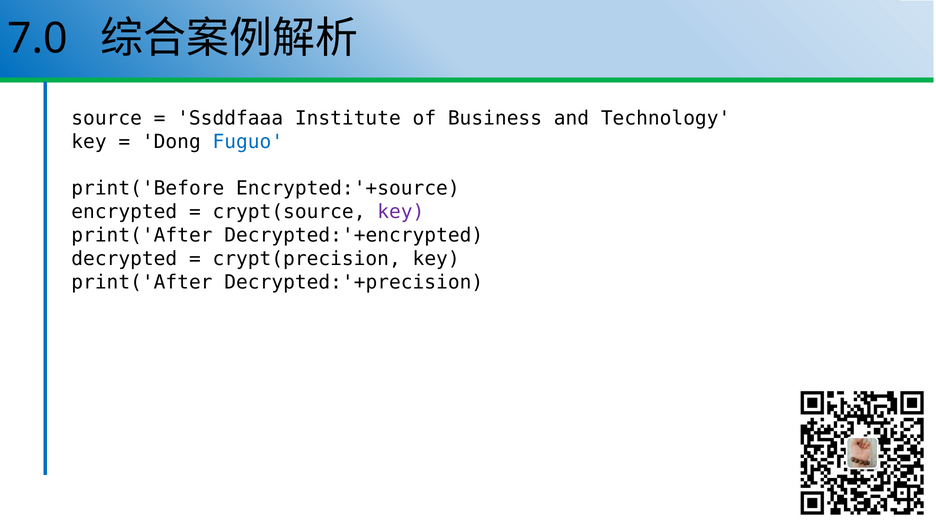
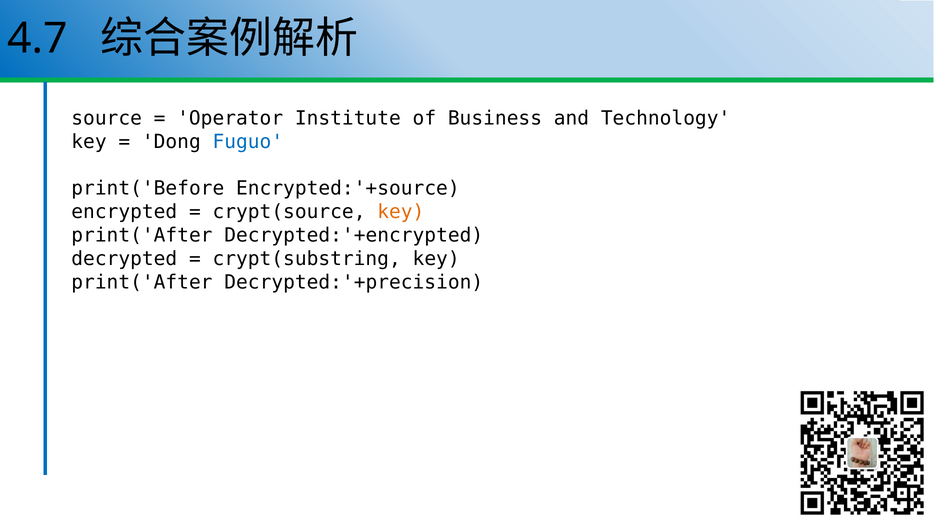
7.0: 7.0 -> 4.7 (37, 39)
Ssddfaaa: Ssddfaaa -> Operator (230, 118)
key colour: purple -> orange (401, 212)
crypt(precision: crypt(precision -> crypt(substring (307, 258)
